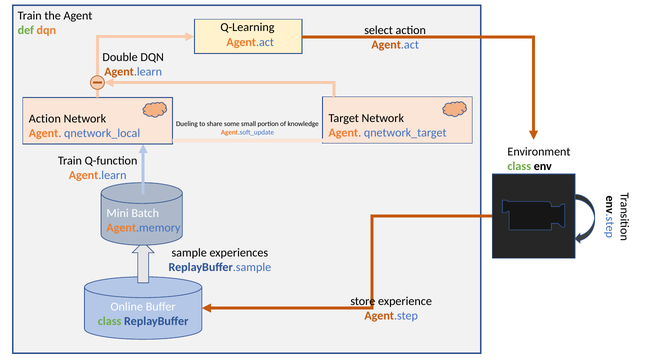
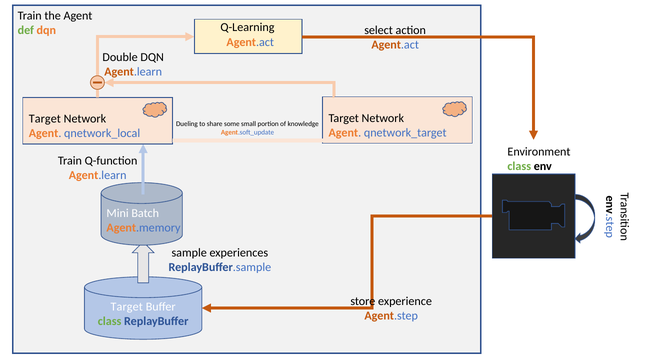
Action: Action -> Target (45, 119)
Online: Online -> Target (127, 307)
